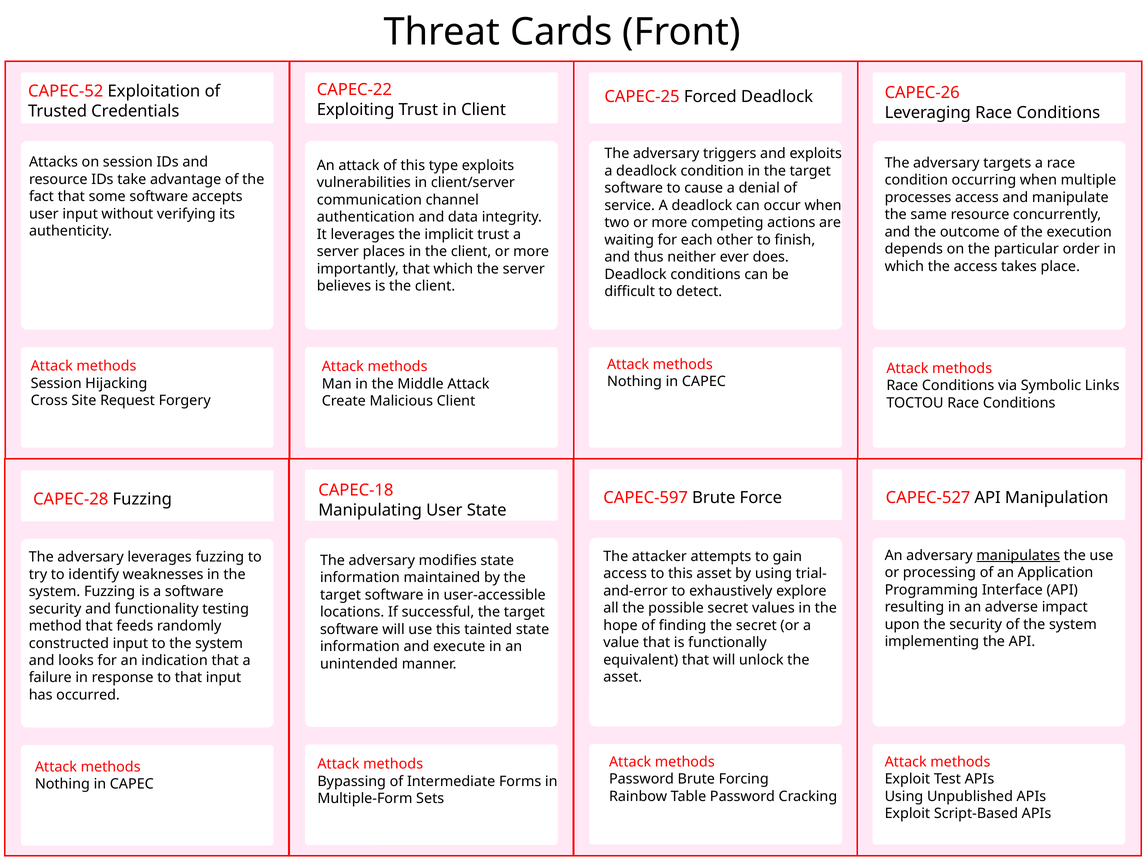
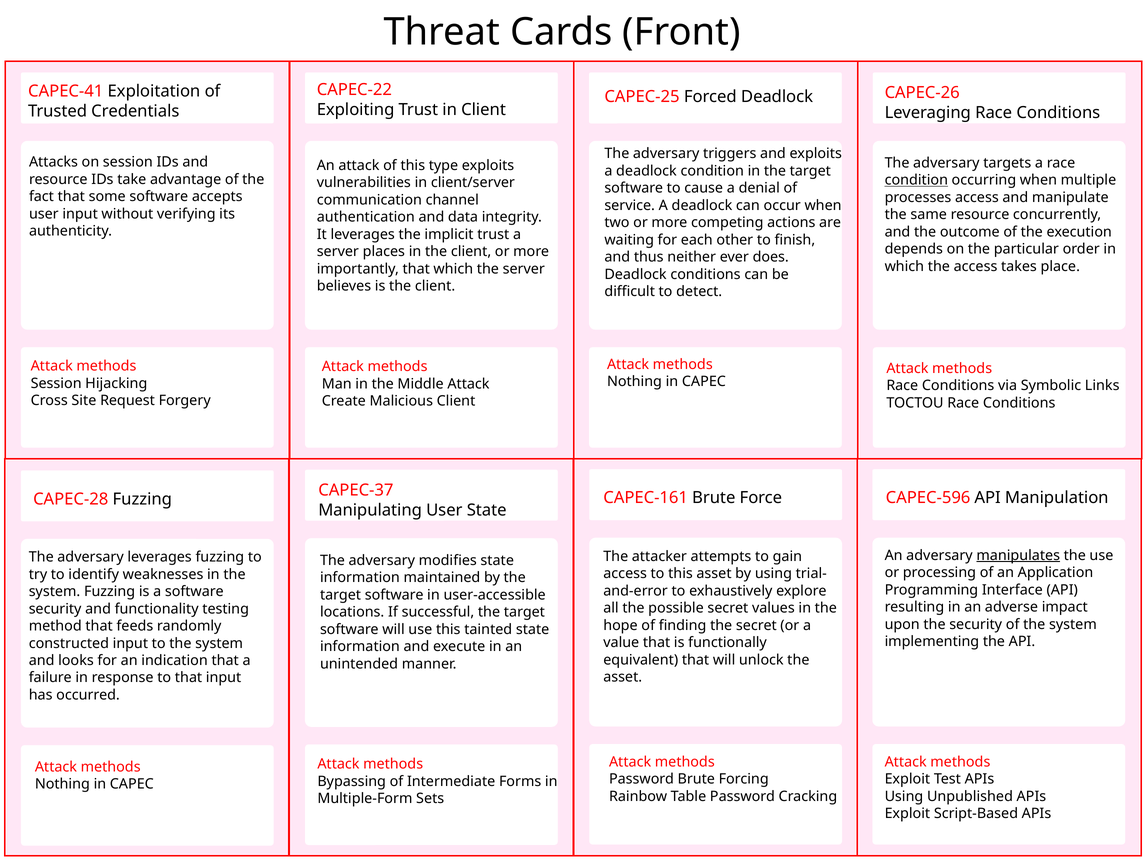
CAPEC-52: CAPEC-52 -> CAPEC-41 (66, 91)
condition underline: none -> present (916, 180)
CAPEC-18: CAPEC-18 -> CAPEC-37 (356, 490)
CAPEC-597: CAPEC-597 -> CAPEC-161 (646, 497)
CAPEC-527: CAPEC-527 -> CAPEC-596 (928, 497)
